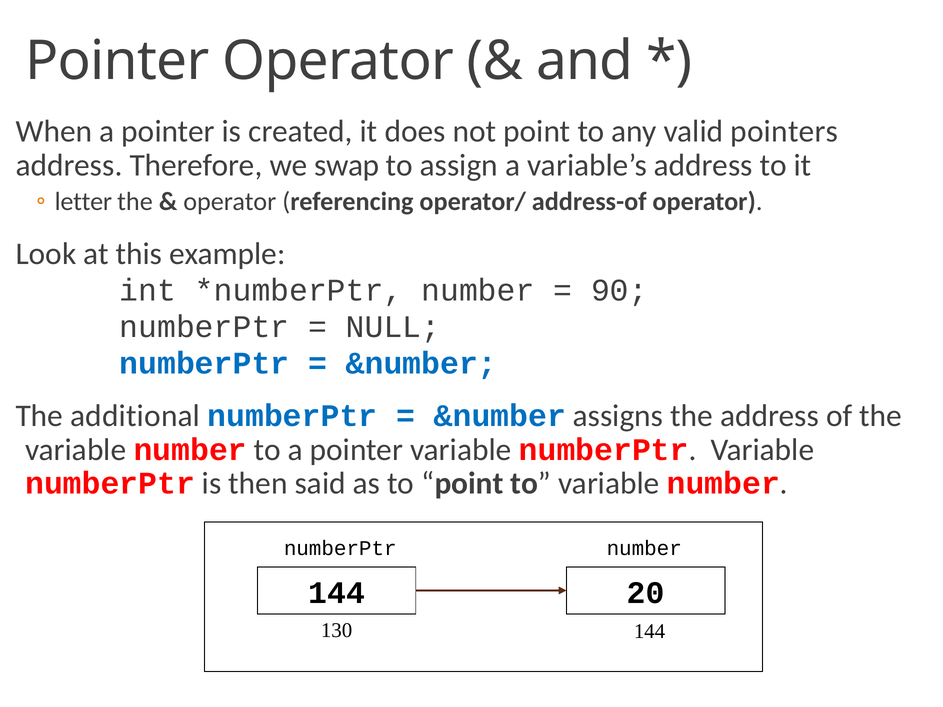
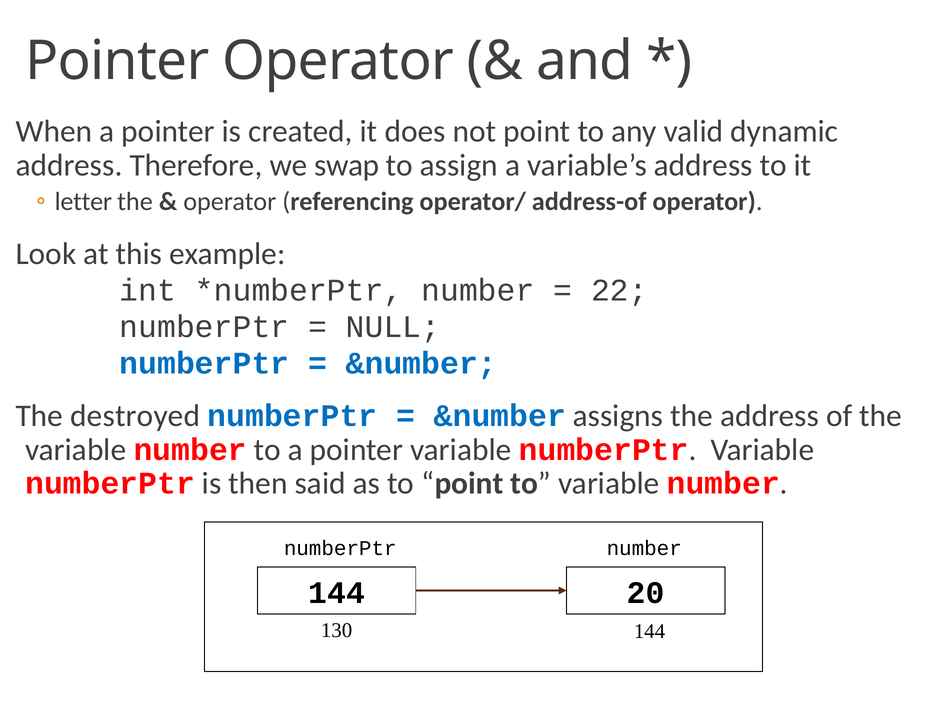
pointers: pointers -> dynamic (784, 132)
90: 90 -> 22 (619, 290)
additional: additional -> destroyed (135, 416)
